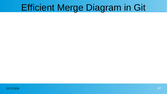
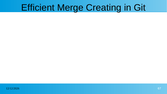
Diagram: Diagram -> Creating (104, 8)
